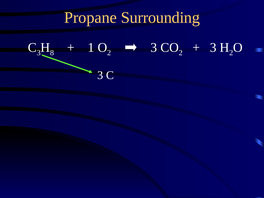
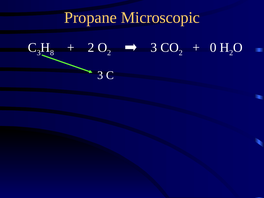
Surrounding: Surrounding -> Microscopic (160, 18)
1: 1 -> 2 (91, 48)
3: 3 -> 0 (213, 48)
